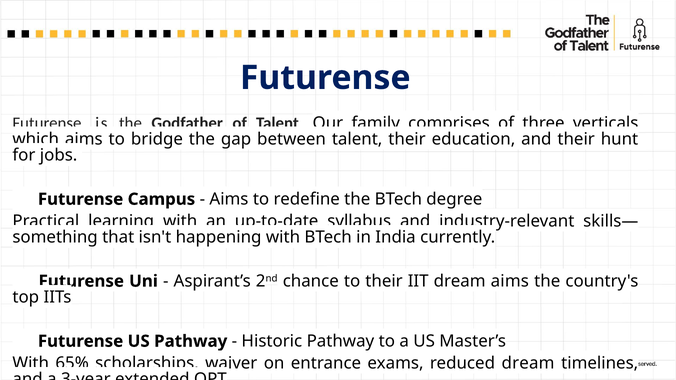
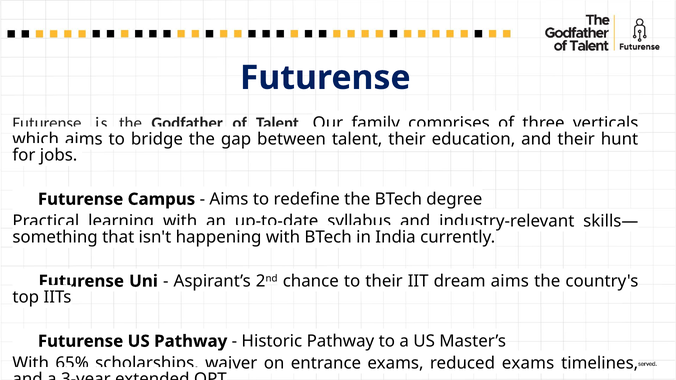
reduced dream: dream -> exams (528, 363)
